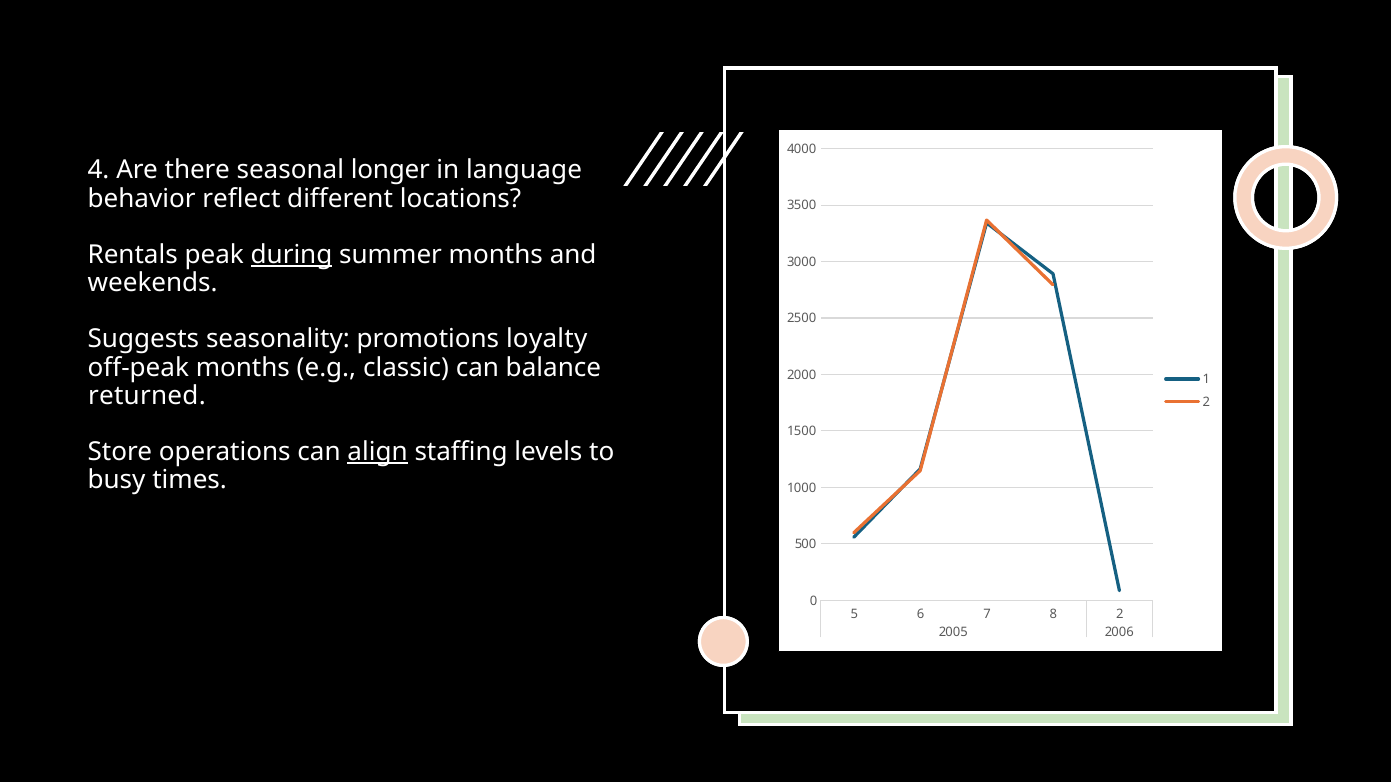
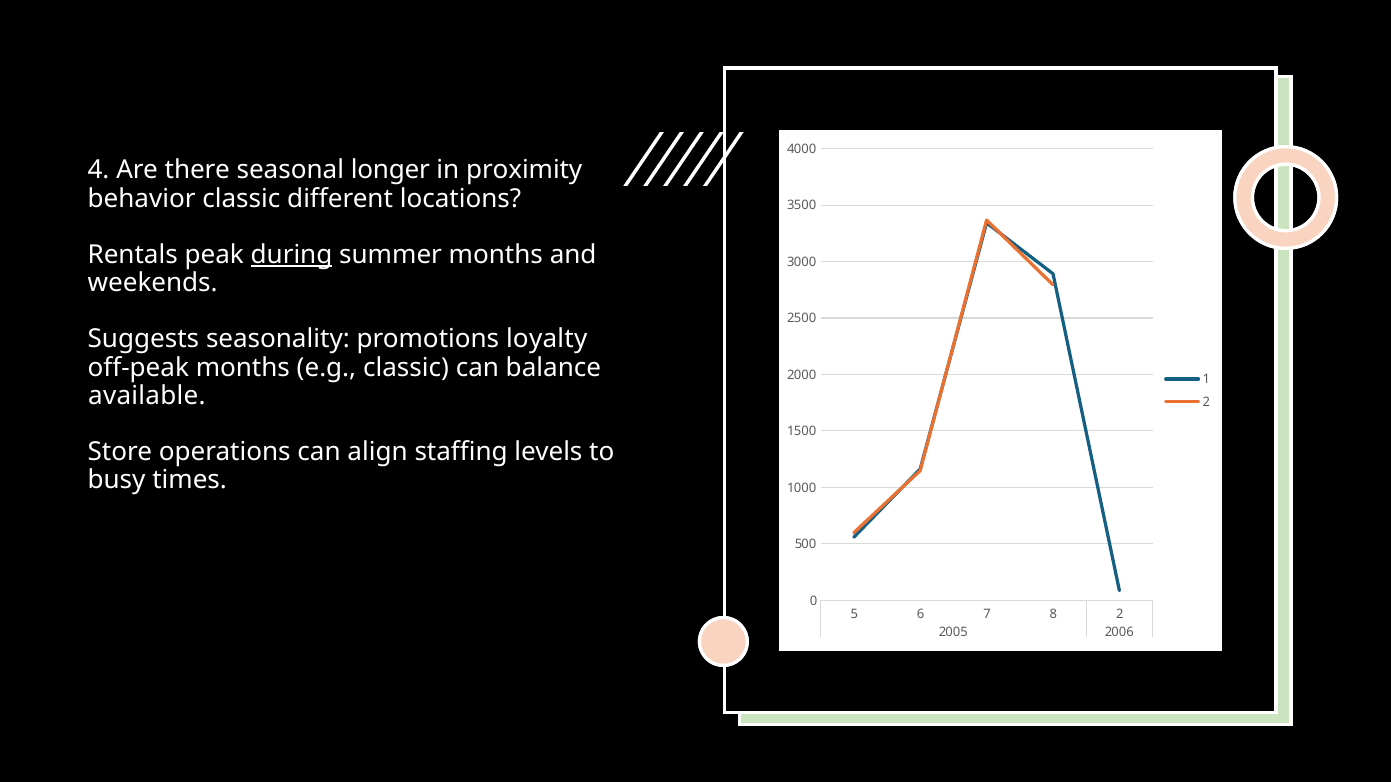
language: language -> proximity (524, 170)
behavior reflect: reflect -> classic (241, 199)
returned: returned -> available (147, 396)
align underline: present -> none (378, 452)
